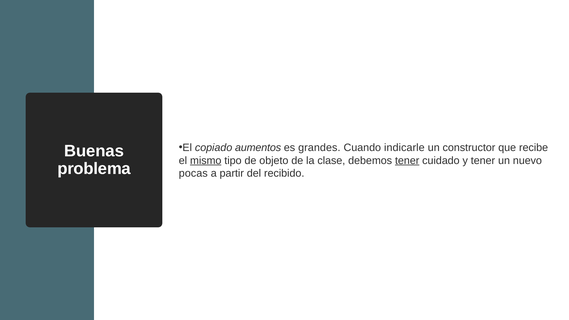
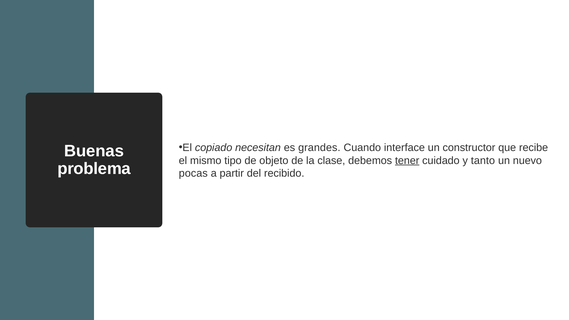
aumentos: aumentos -> necesitan (258, 148)
indicarle: indicarle -> interface (404, 148)
mismo underline: present -> none (206, 161)
y tener: tener -> tanto (483, 161)
